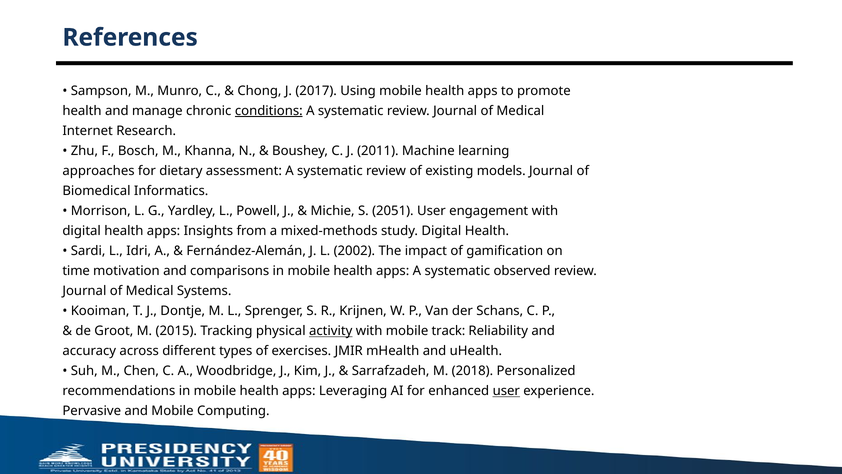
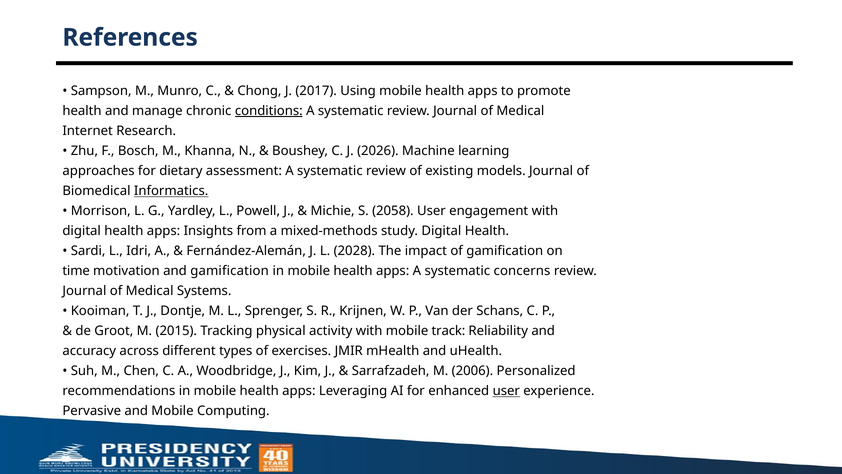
2011: 2011 -> 2026 (378, 151)
Informatics underline: none -> present (171, 191)
2051: 2051 -> 2058 (393, 211)
2002: 2002 -> 2028 (354, 251)
and comparisons: comparisons -> gamification (230, 271)
observed: observed -> concerns (522, 271)
activity underline: present -> none (331, 331)
2018: 2018 -> 2006 (472, 371)
